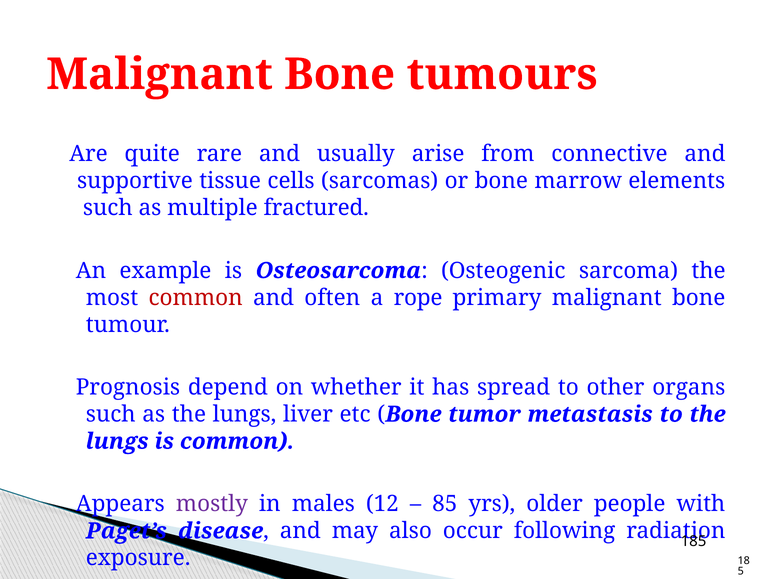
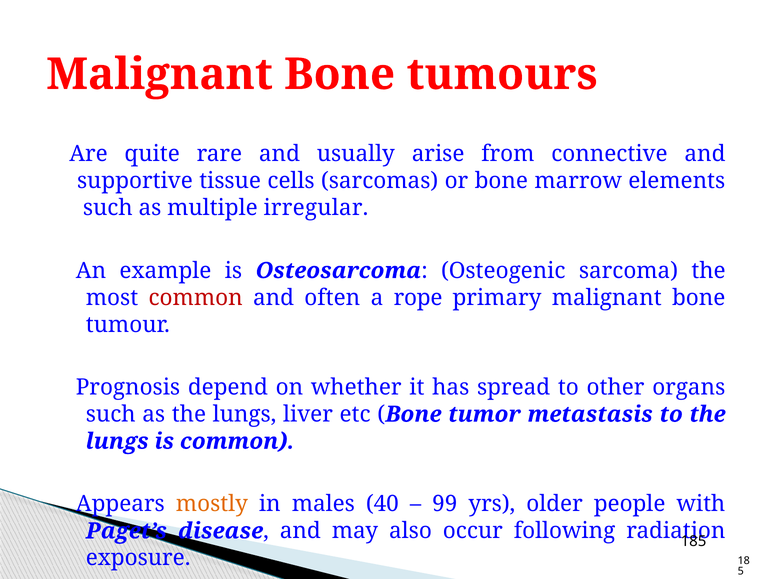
fractured: fractured -> irregular (316, 208)
mostly colour: purple -> orange (212, 504)
12: 12 -> 40 (382, 504)
85: 85 -> 99 (445, 504)
